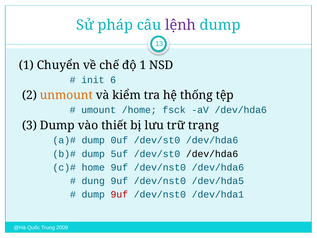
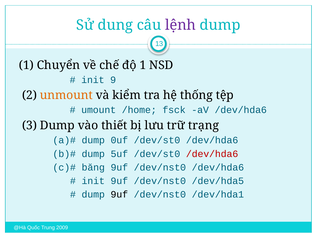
pháp: pháp -> dung (115, 25)
6: 6 -> 9 (113, 80)
/dev/hda6 colour: black -> red (212, 154)
home: home -> băng (93, 167)
dung: dung -> init (93, 181)
9uf colour: red -> black (119, 194)
